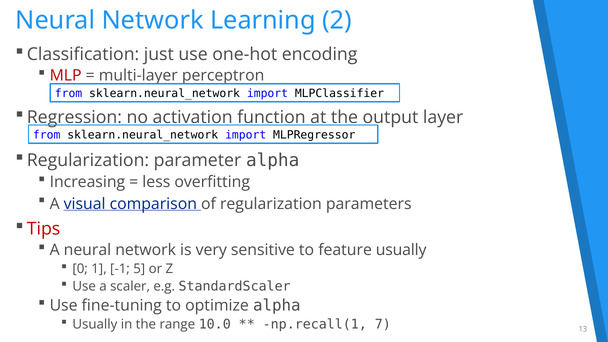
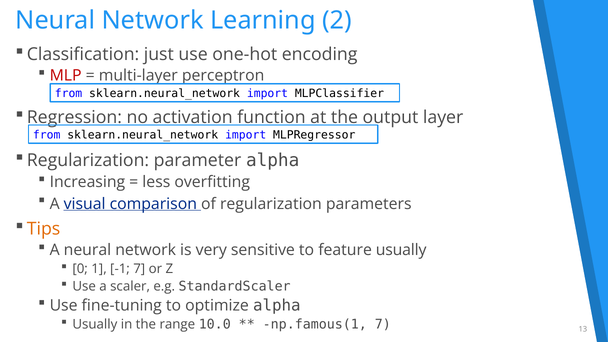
Tips colour: red -> orange (44, 229)
-1 5: 5 -> 7 (139, 269)
np.recall(1: np.recall(1 -> np.famous(1 (315, 324)
